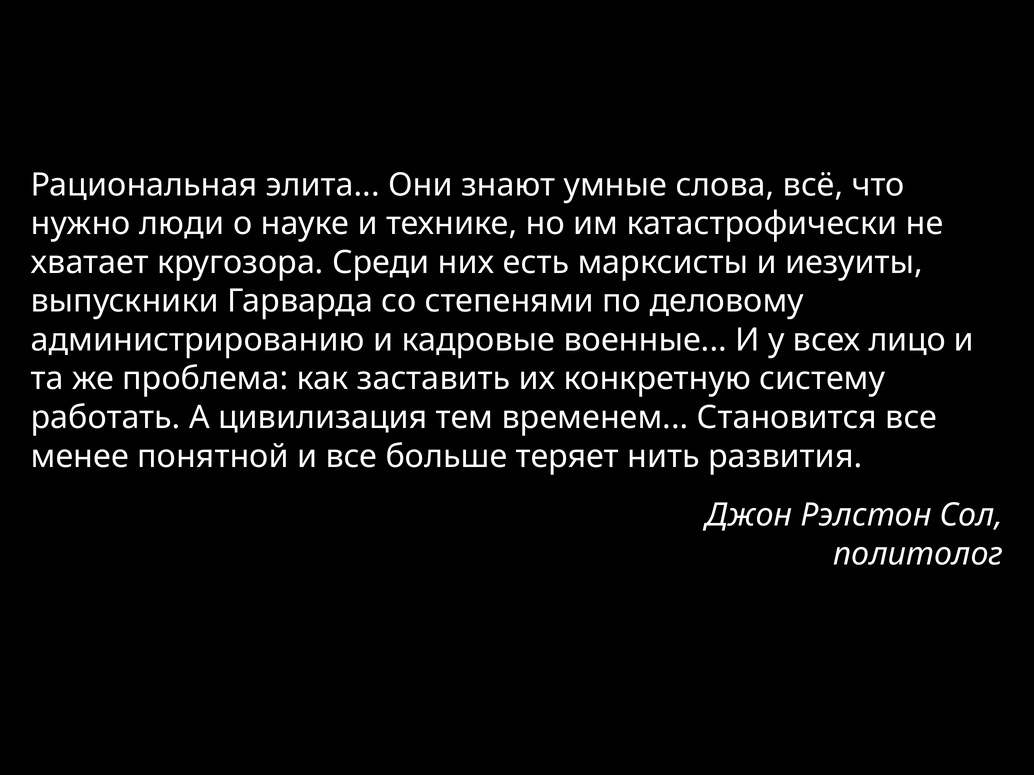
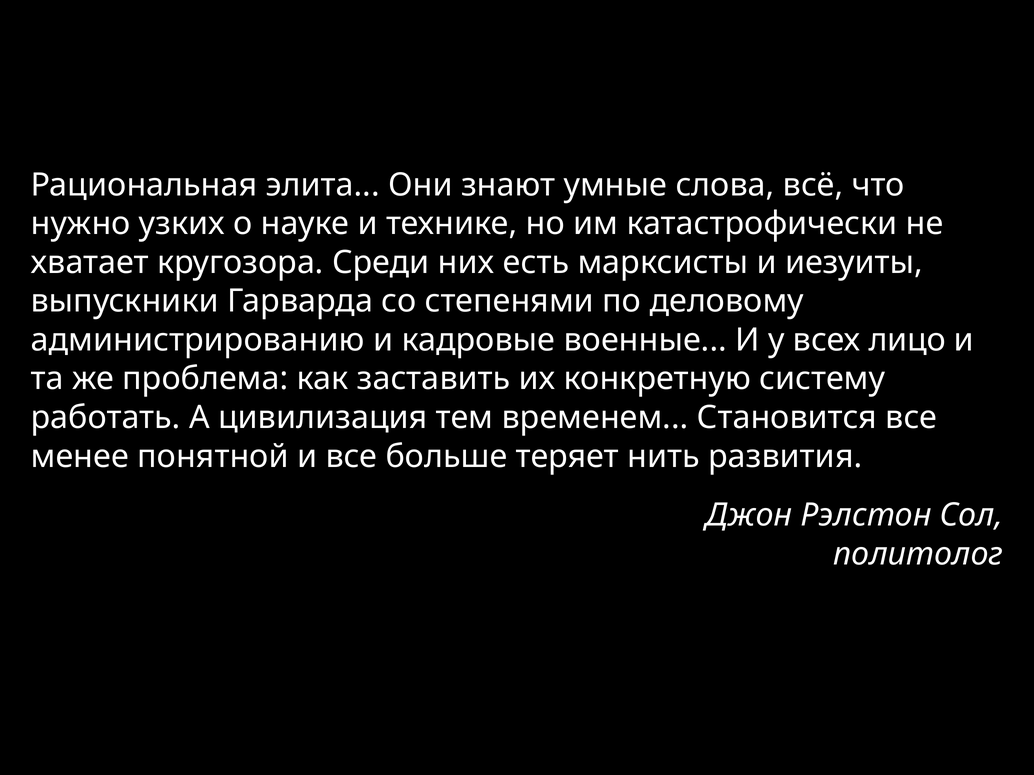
люди: люди -> узких (182, 224)
